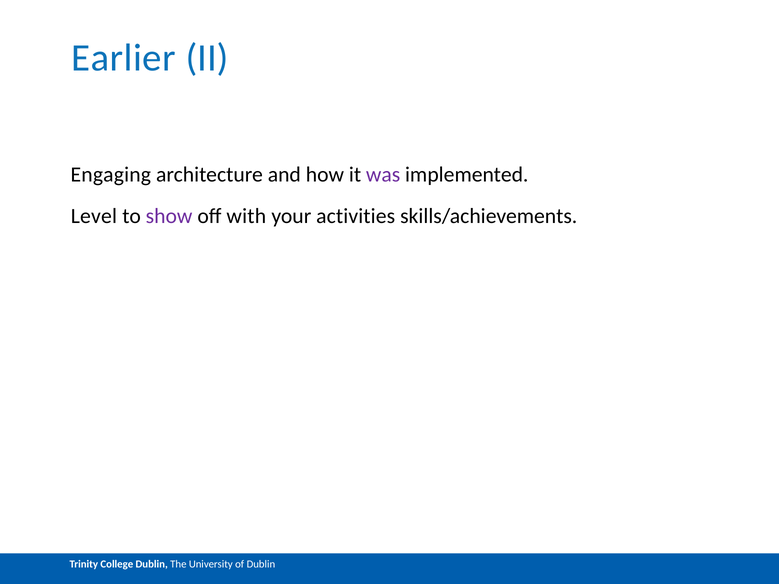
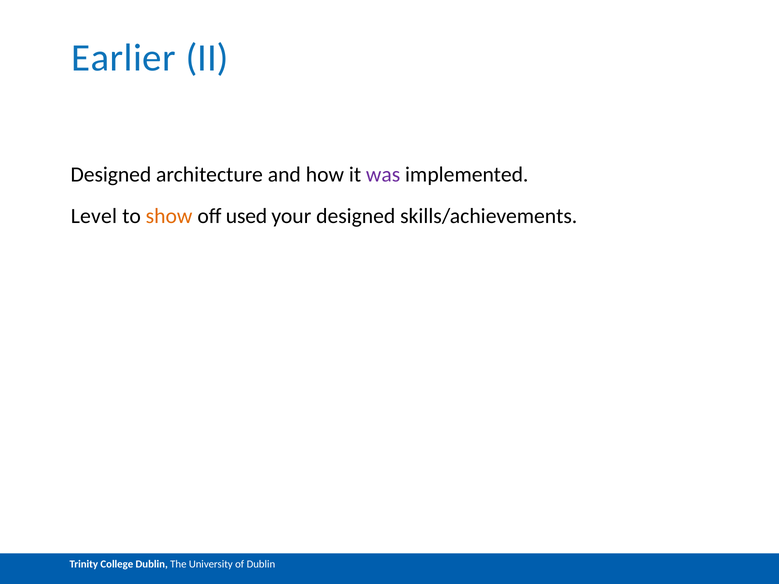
Engaging: Engaging -> Designed (111, 175)
show colour: purple -> orange (169, 216)
with: with -> used (247, 216)
your activities: activities -> designed (356, 216)
